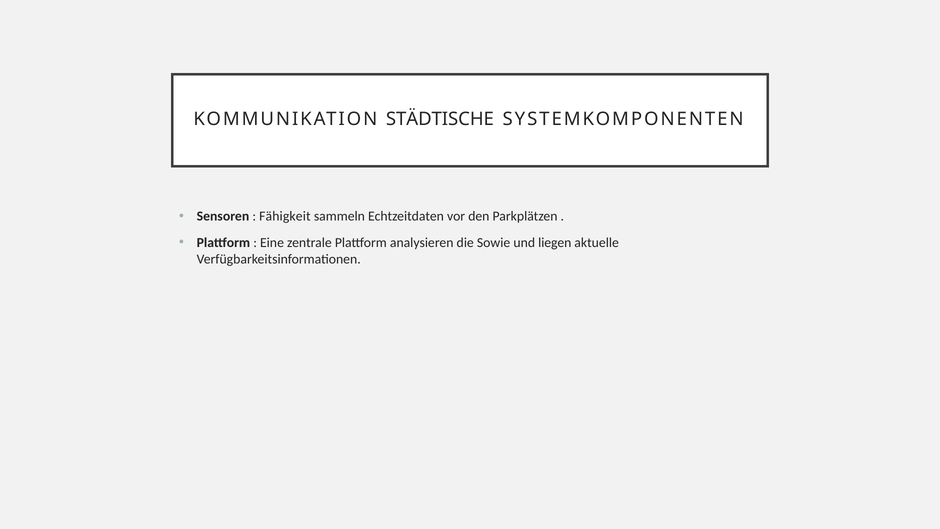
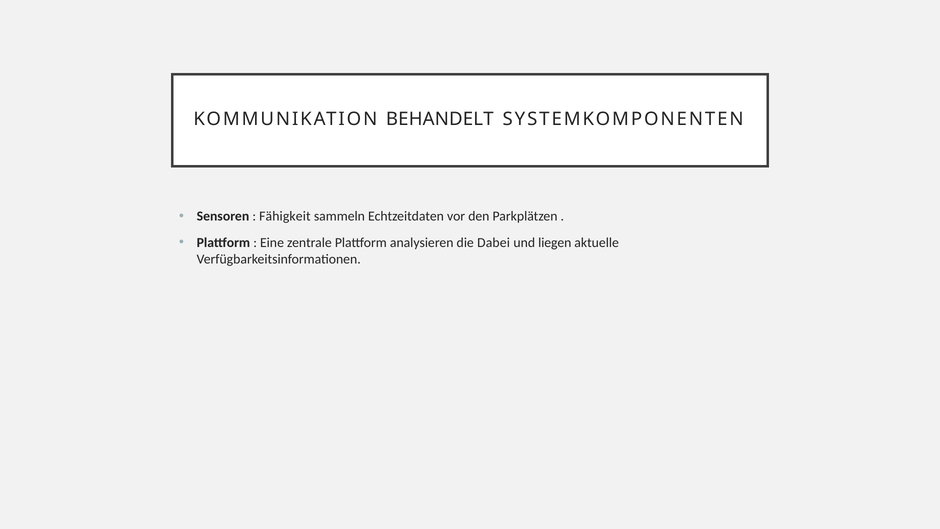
STÄDTISCHE: STÄDTISCHE -> BEHANDELT (440, 119)
Sowie: Sowie -> Dabei (494, 242)
